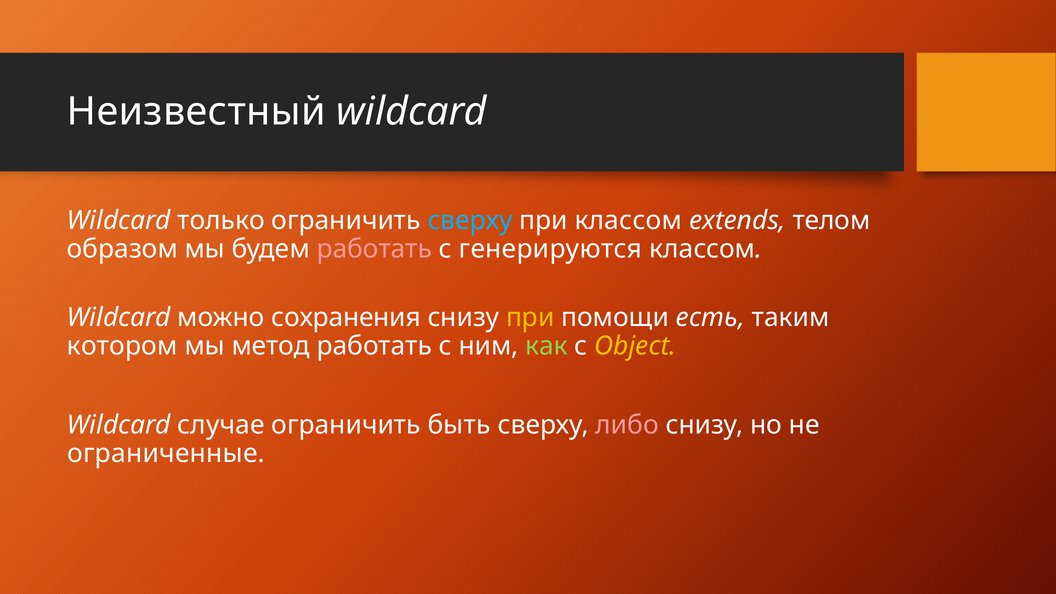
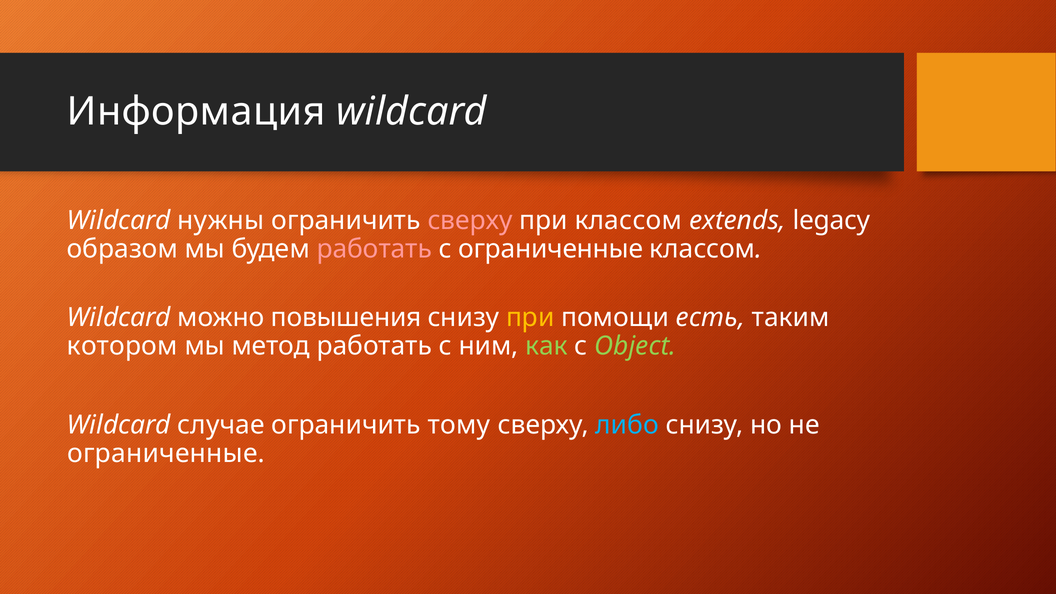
Неизвестный: Неизвестный -> Информация (196, 112)
только: только -> нужны (221, 220)
сверху colour: light blue -> pink (470, 220)
телом: телом -> legacy (831, 220)
с генерируются: генерируются -> ограниченные (551, 249)
сохранения: сохранения -> повышения (346, 318)
Object colour: yellow -> light green (635, 346)
быть: быть -> тому (459, 425)
либо colour: pink -> light blue (627, 425)
